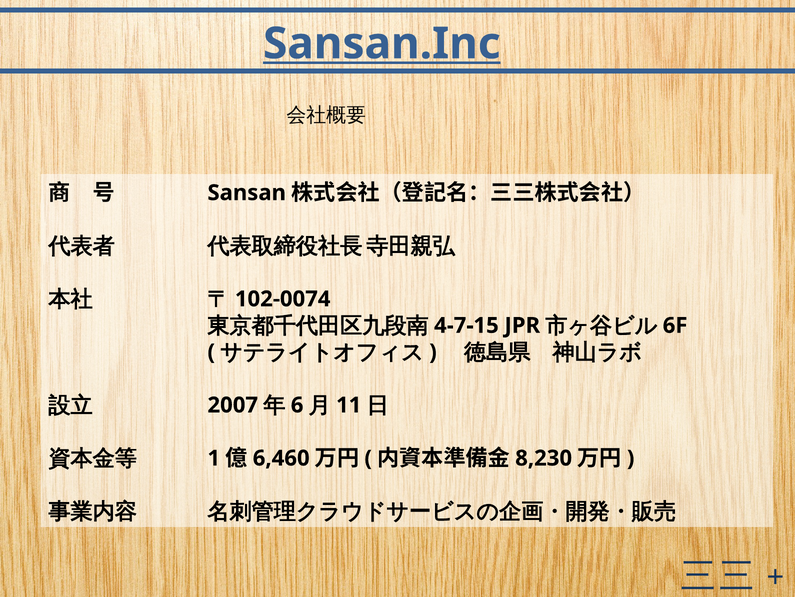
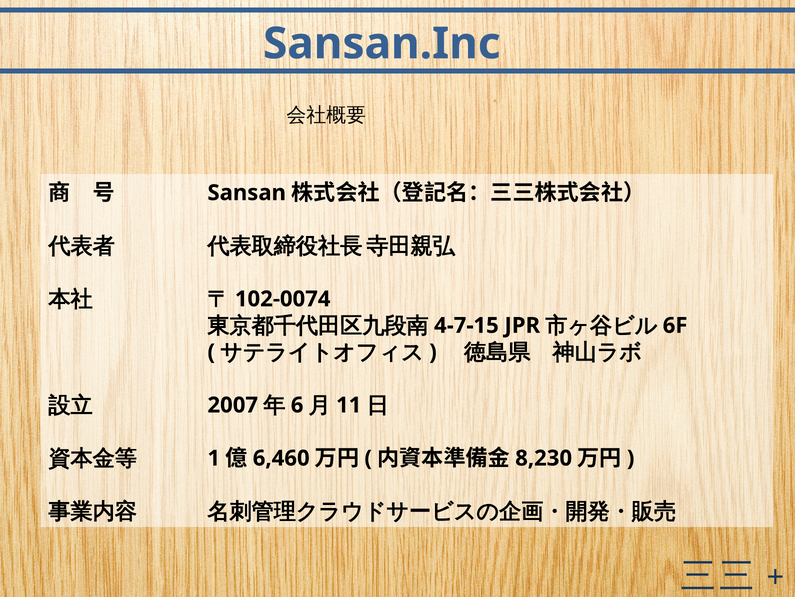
Sansan.Inc underline: present -> none (382, 44)
